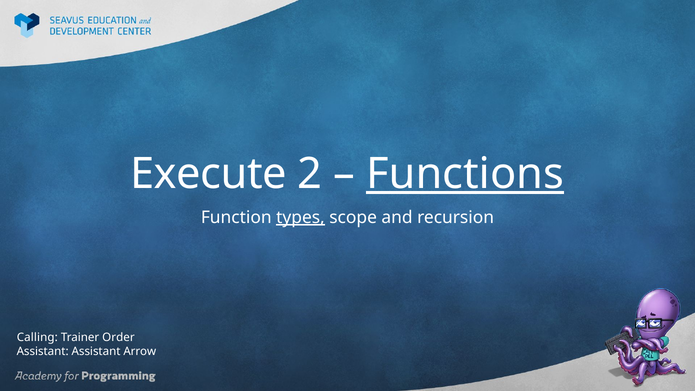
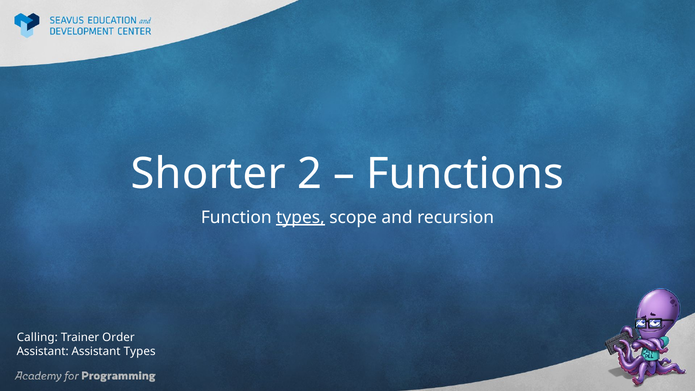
Execute: Execute -> Shorter (208, 174)
Functions underline: present -> none (465, 174)
Assistant Arrow: Arrow -> Types (140, 351)
